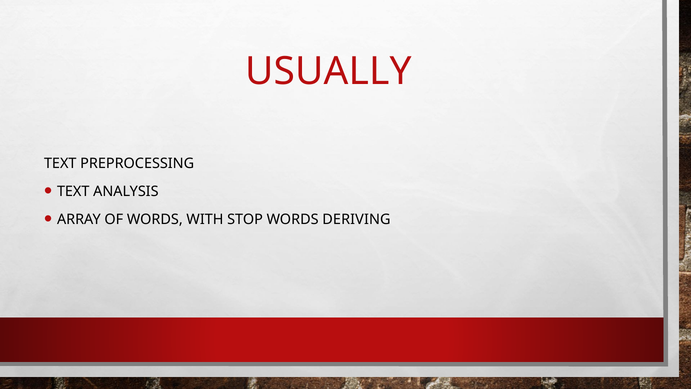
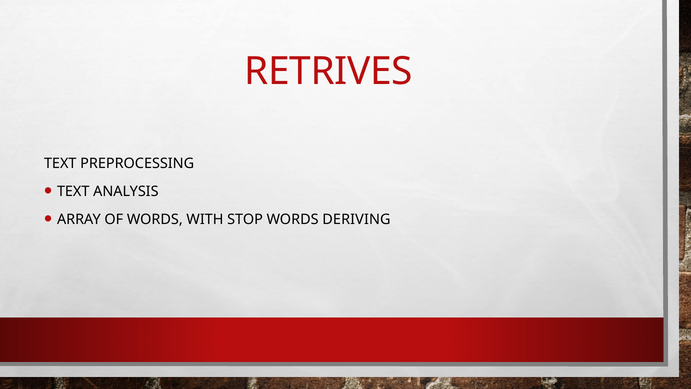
USUALLY: USUALLY -> RETRIVES (329, 71)
